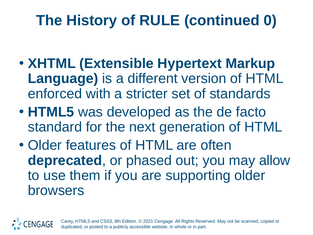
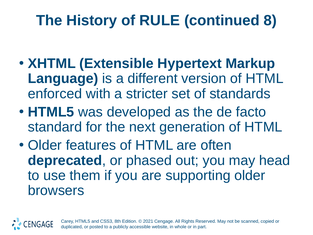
0: 0 -> 8 (270, 20)
allow: allow -> head (275, 160)
